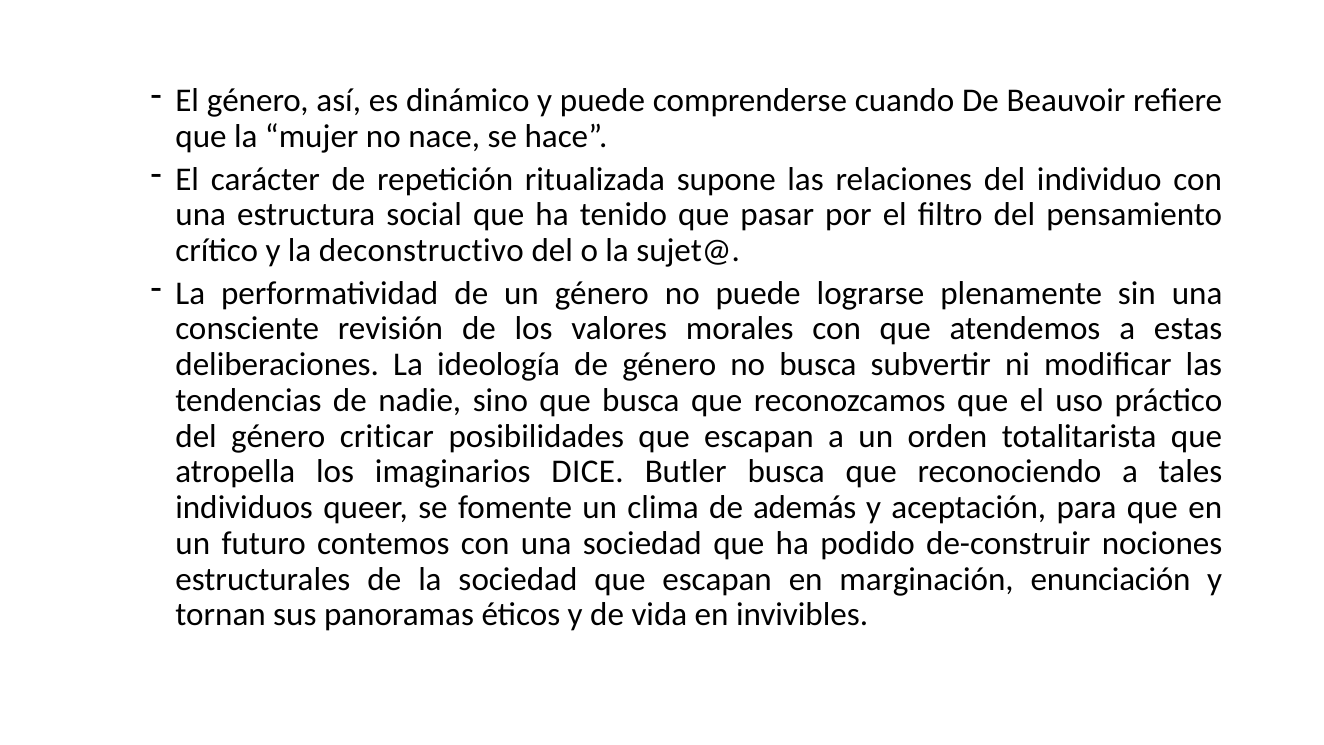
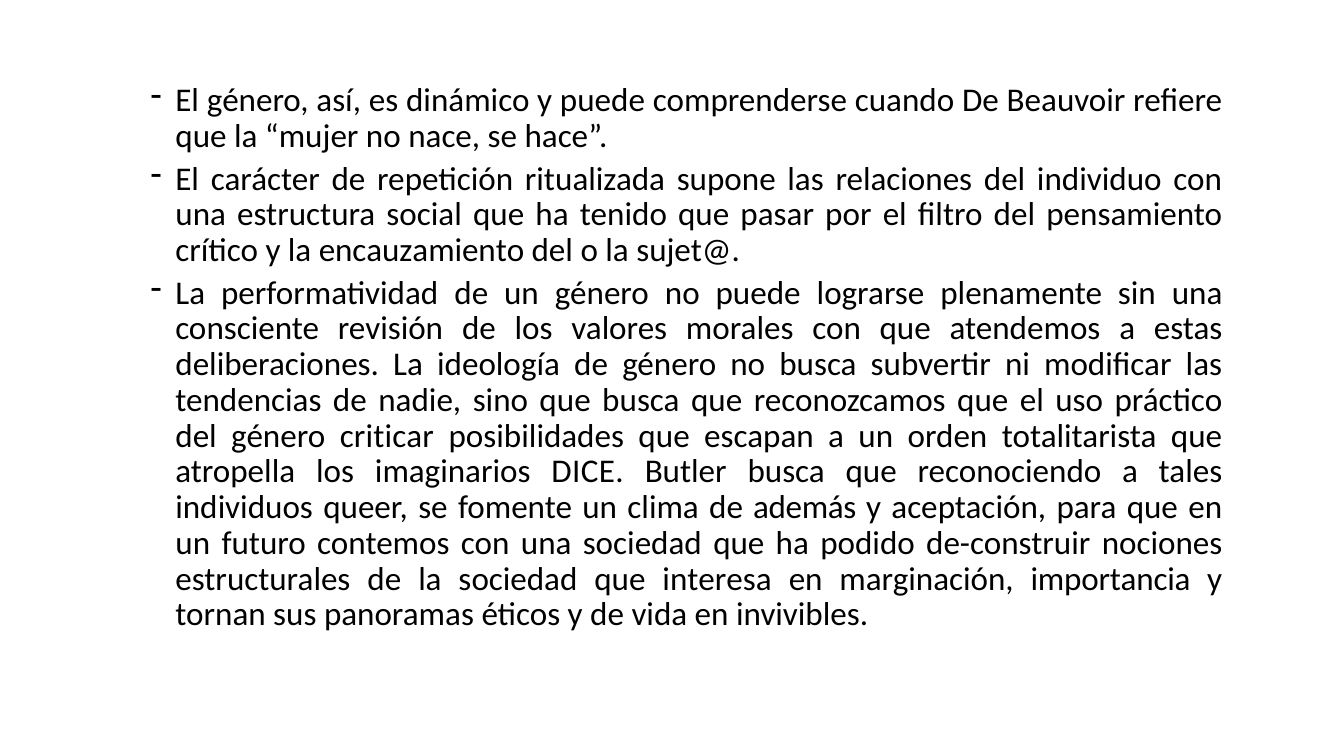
deconstructivo: deconstructivo -> encauzamiento (422, 250)
sociedad que escapan: escapan -> interesa (717, 579)
enunciación: enunciación -> importancia (1111, 579)
